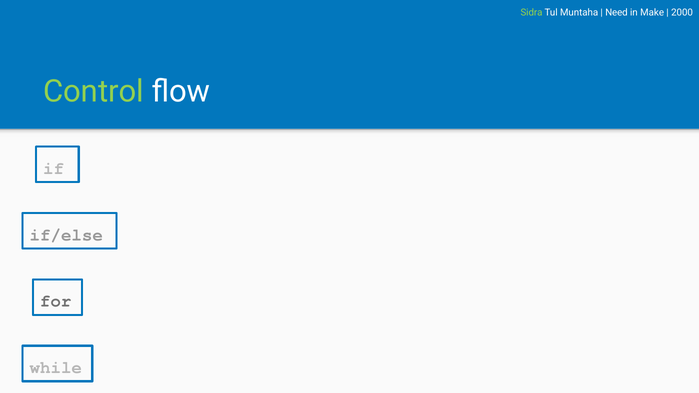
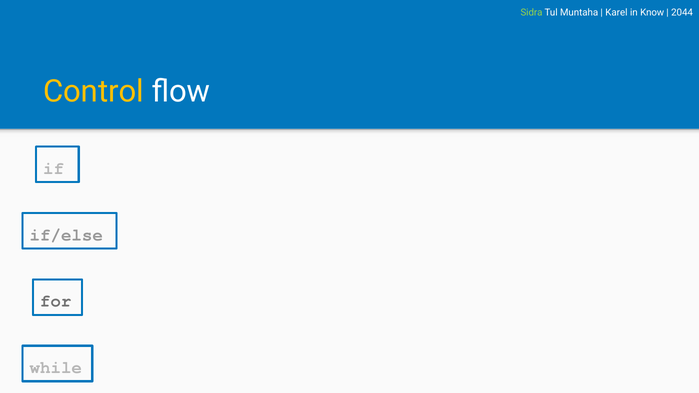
Need: Need -> Karel (616, 13)
Make: Make -> Know (652, 13)
2000: 2000 -> 2044 (682, 13)
Control colour: light green -> yellow (93, 92)
